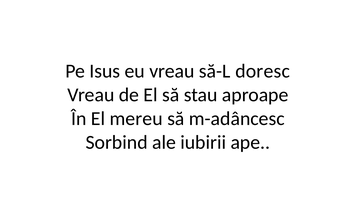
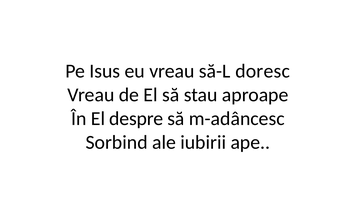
mereu: mereu -> despre (136, 119)
